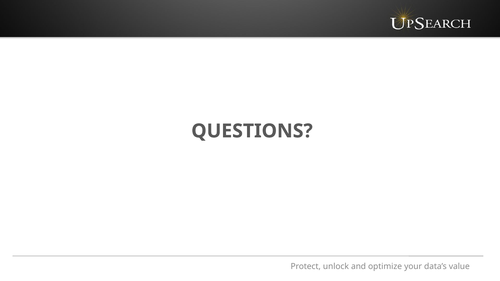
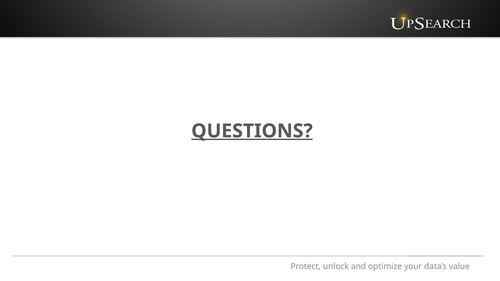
QUESTIONS underline: none -> present (252, 131)
